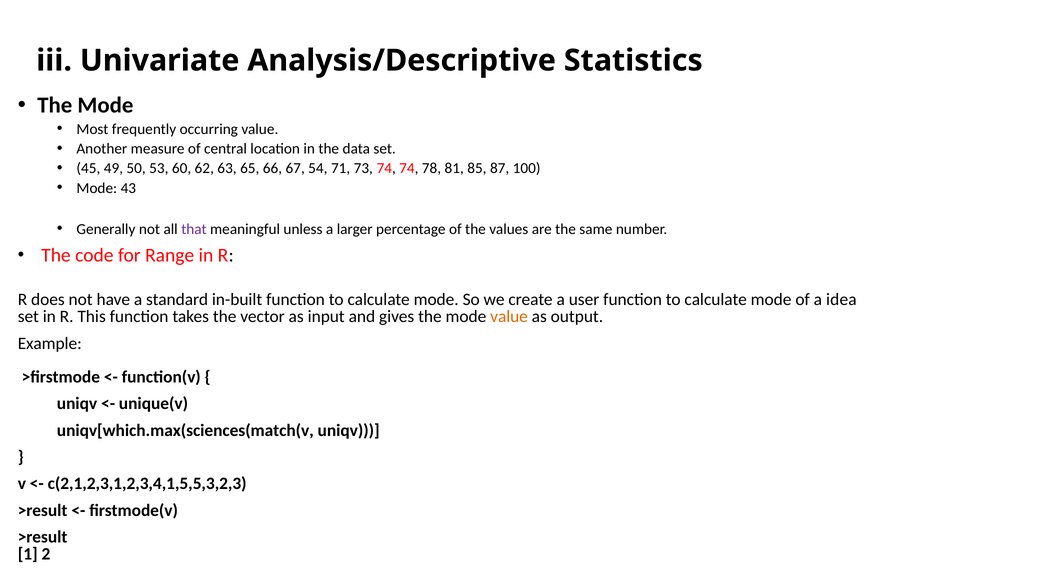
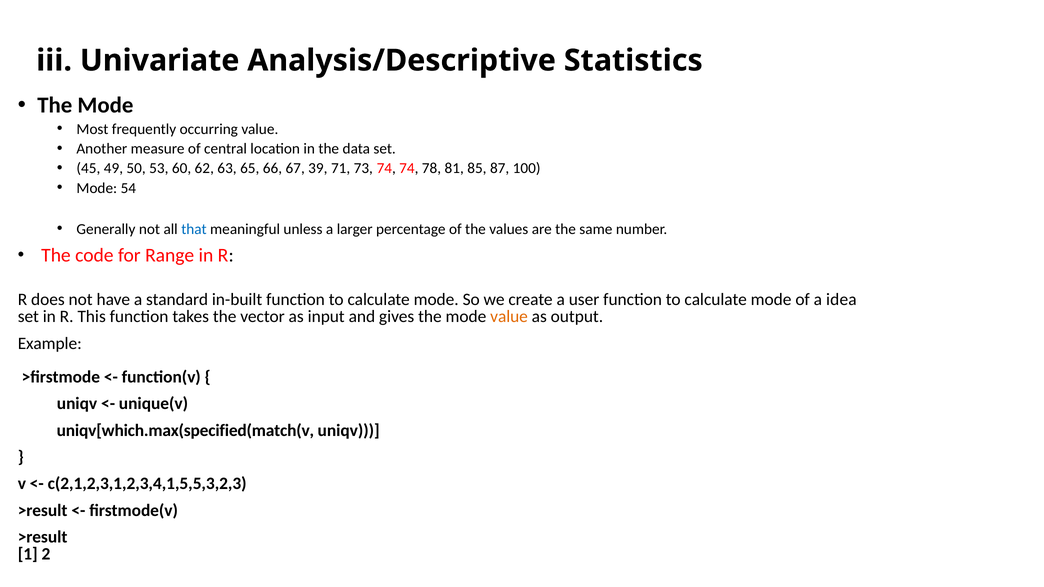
54: 54 -> 39 (318, 168)
43: 43 -> 54 (128, 188)
that colour: purple -> blue (194, 229)
uniqv[which.max(sciences(match(v: uniqv[which.max(sciences(match(v -> uniqv[which.max(specified(match(v (185, 431)
